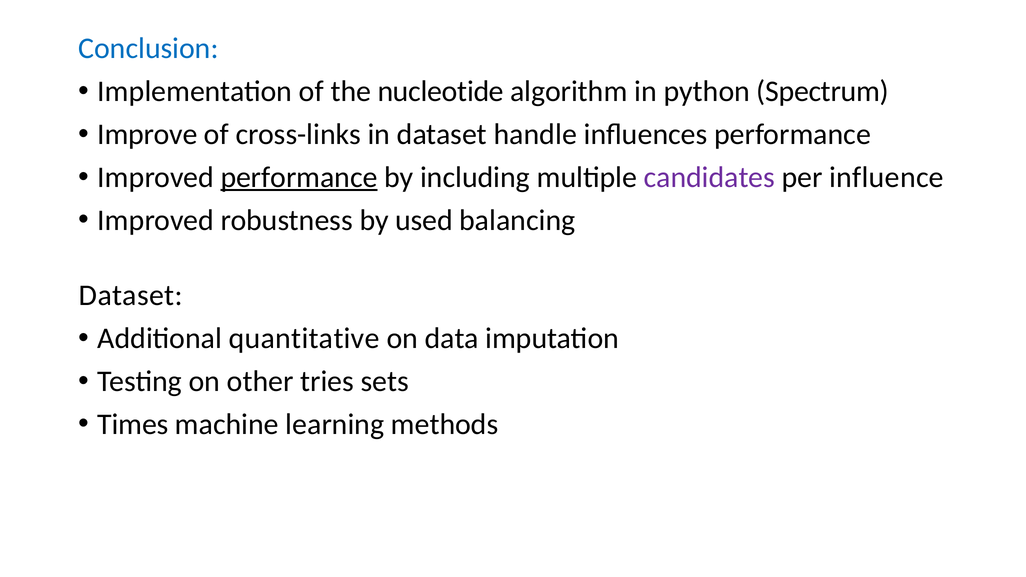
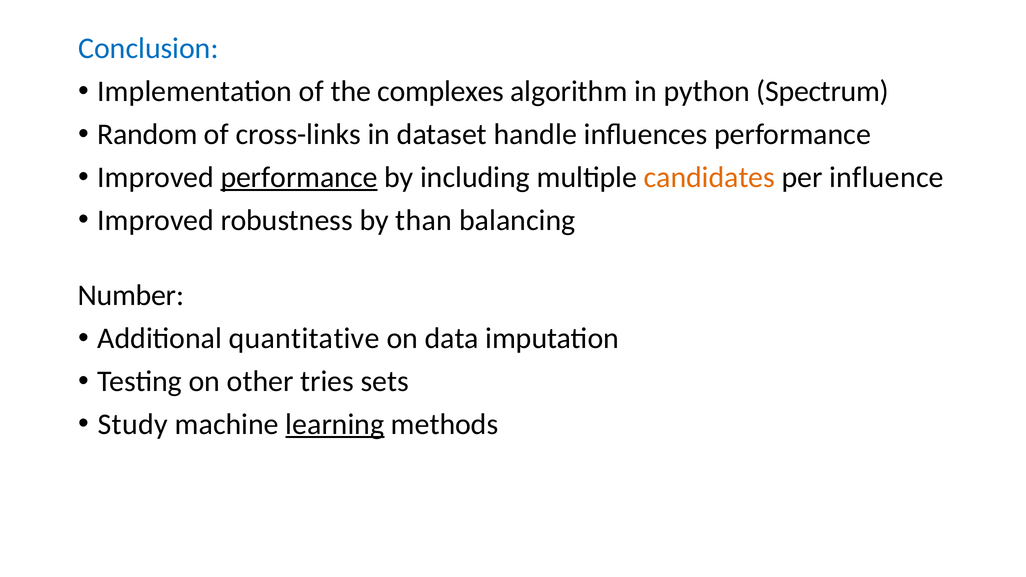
nucleotide: nucleotide -> complexes (441, 91)
Improve: Improve -> Random (148, 134)
candidates colour: purple -> orange (709, 177)
used: used -> than (424, 220)
Dataset: Dataset -> Number (131, 295)
Times: Times -> Study (133, 424)
learning underline: none -> present (335, 424)
